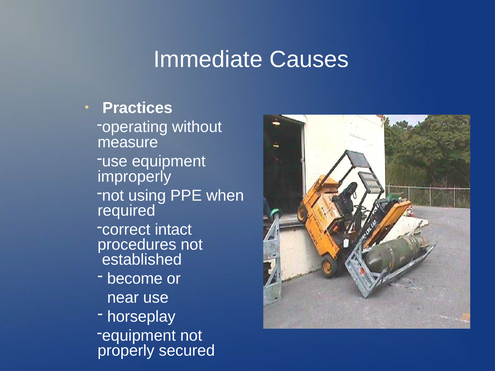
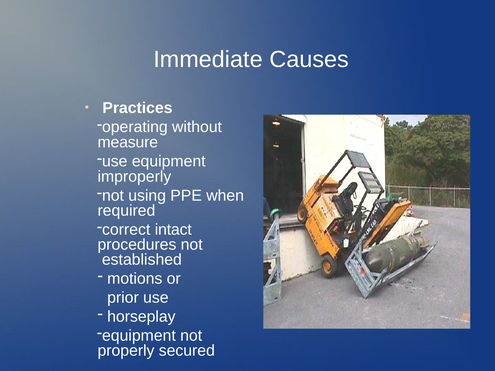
become: become -> motions (135, 279)
near: near -> prior (123, 298)
